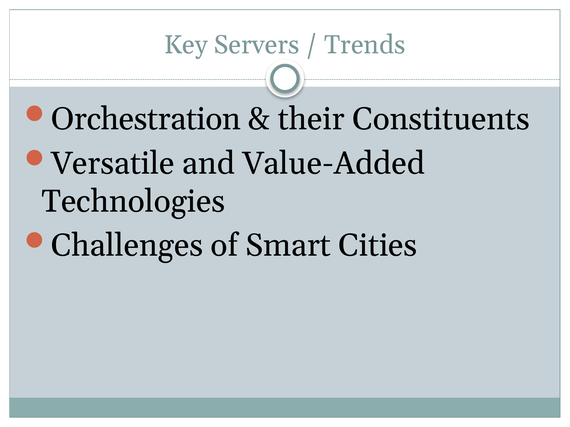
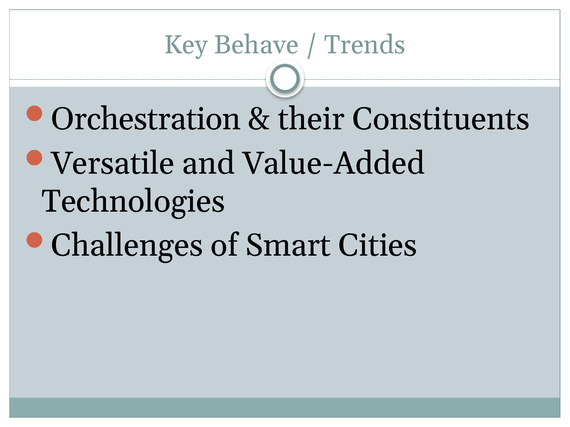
Servers: Servers -> Behave (256, 45)
